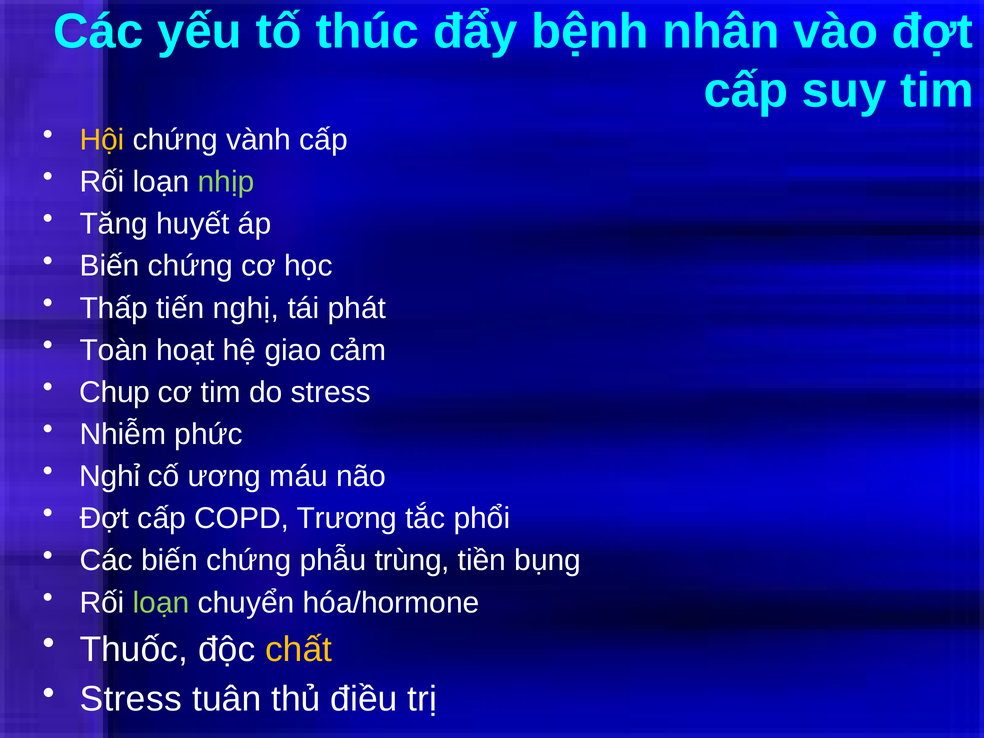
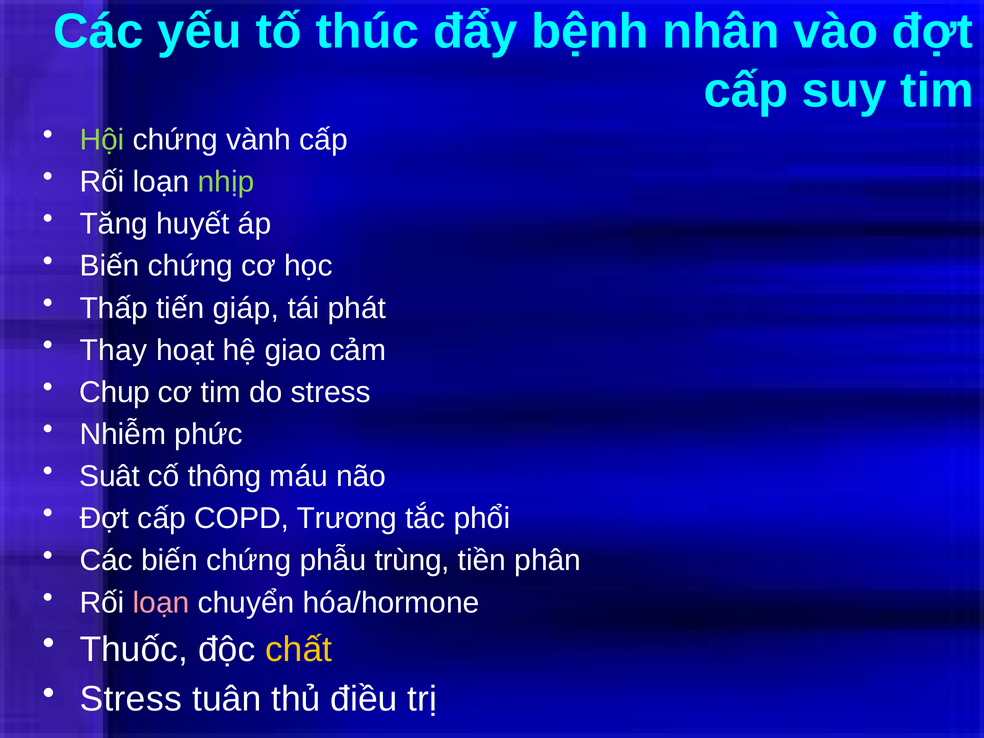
Hội colour: yellow -> light green (102, 140)
nghị: nghị -> giáp (246, 308)
Toàn: Toàn -> Thay (114, 350)
Nghỉ: Nghỉ -> Suât (110, 476)
ương: ương -> thông (225, 476)
bụng: bụng -> phân (548, 561)
loạn colour: light green -> pink (161, 603)
